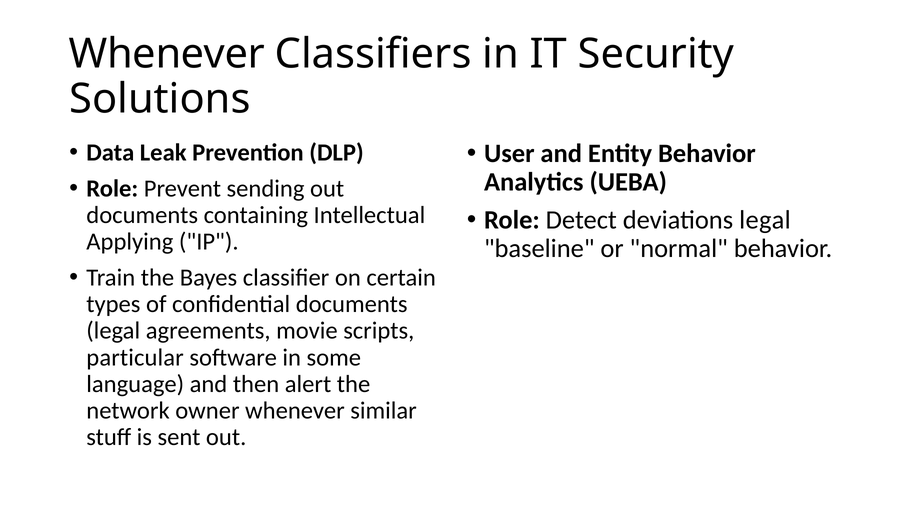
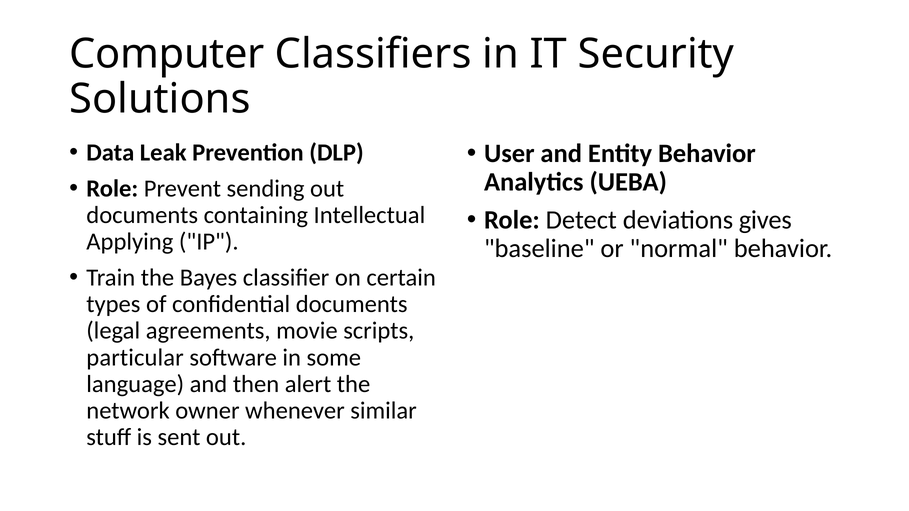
Whenever: Whenever -> Computer (167, 54)
deviations legal: legal -> gives (765, 220)
